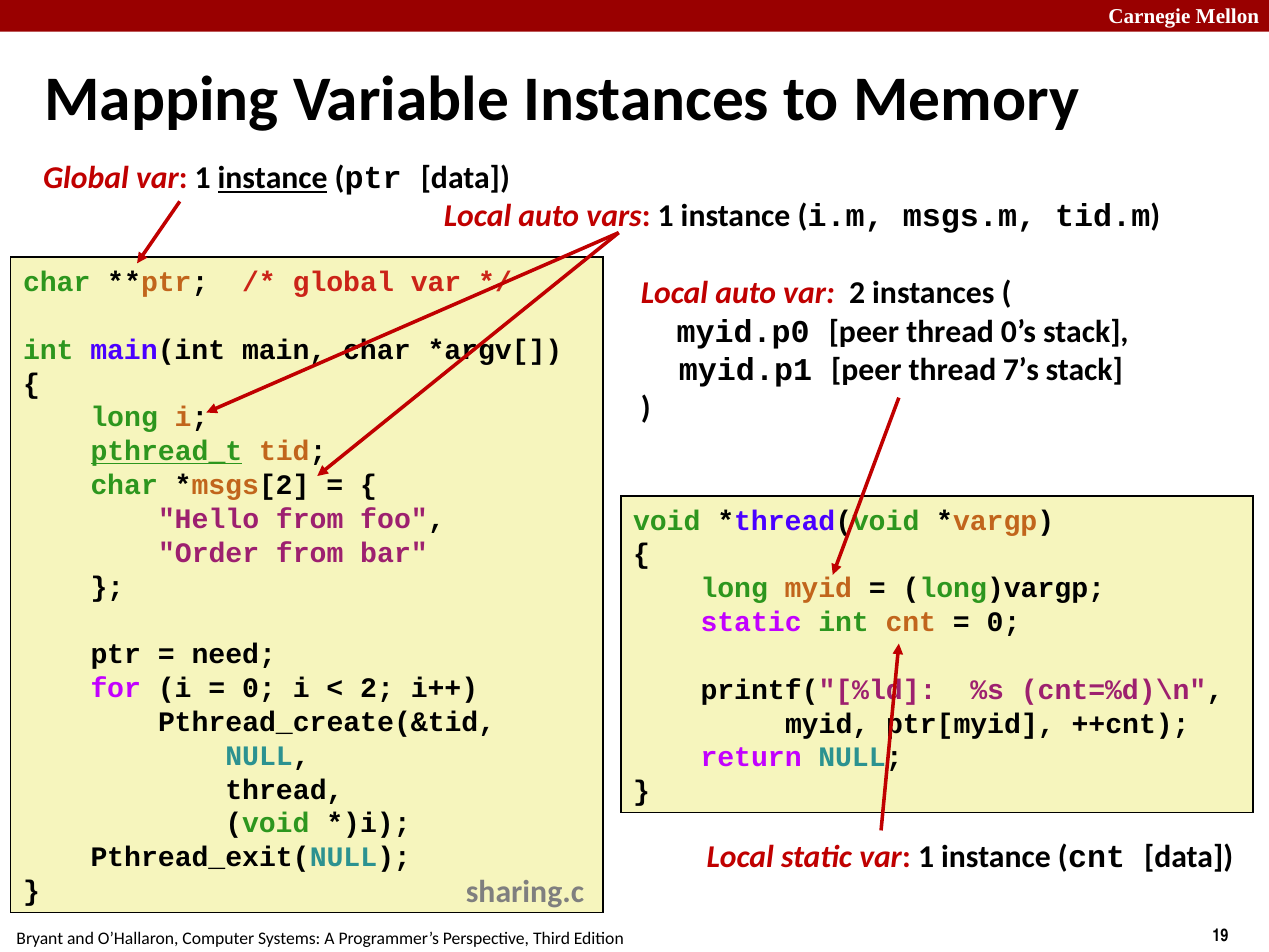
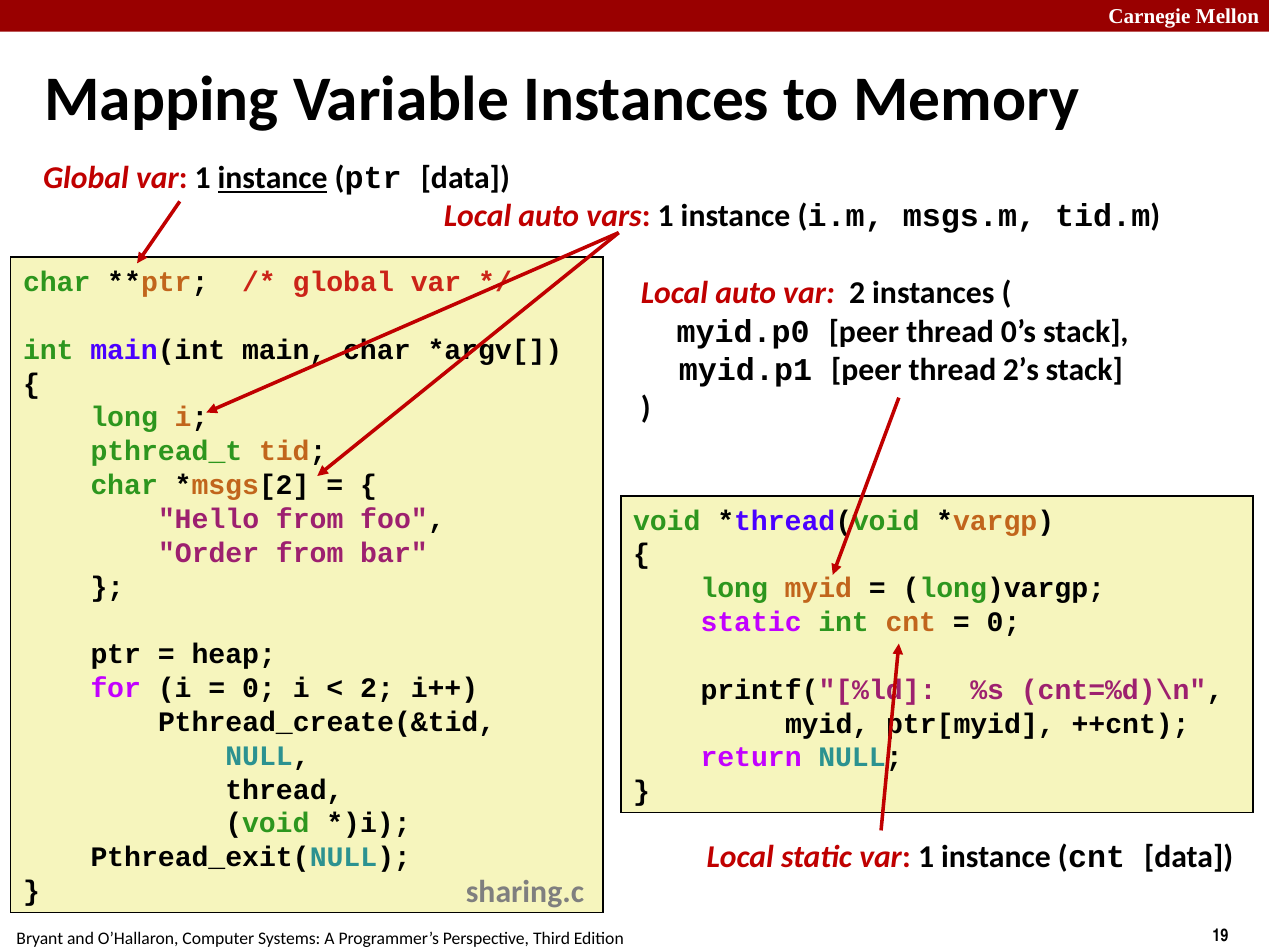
7’s: 7’s -> 2’s (1021, 370)
pthread_t underline: present -> none (166, 451)
need: need -> heap (234, 654)
